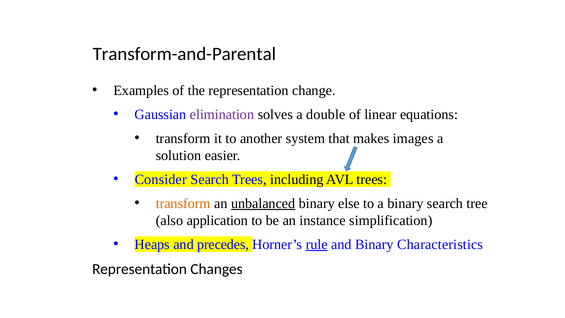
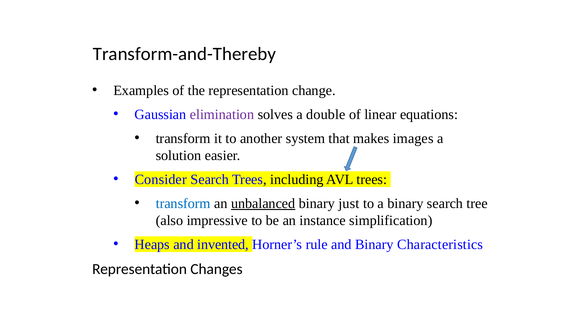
Transform-and-Parental: Transform-and-Parental -> Transform-and-Thereby (184, 54)
transform colour: orange -> blue (183, 203)
else: else -> just (349, 203)
application: application -> impressive (217, 220)
precedes: precedes -> invented (223, 244)
rule underline: present -> none (317, 244)
